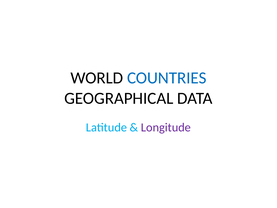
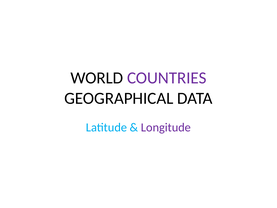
COUNTRIES colour: blue -> purple (167, 78)
